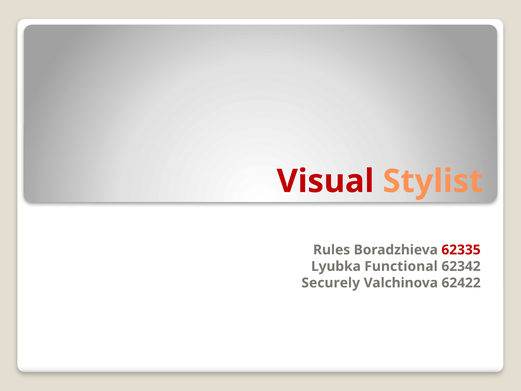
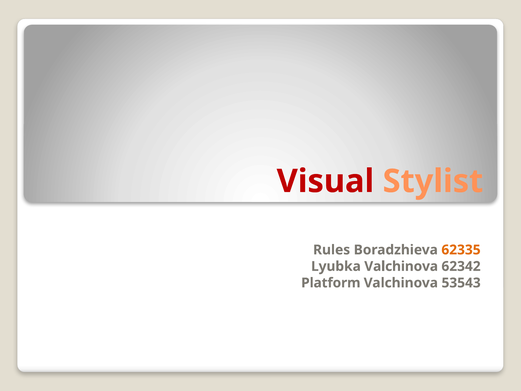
62335 colour: red -> orange (461, 250)
Lyubka Functional: Functional -> Valchinova (401, 266)
Securely: Securely -> Platform (331, 283)
62422: 62422 -> 53543 (461, 283)
